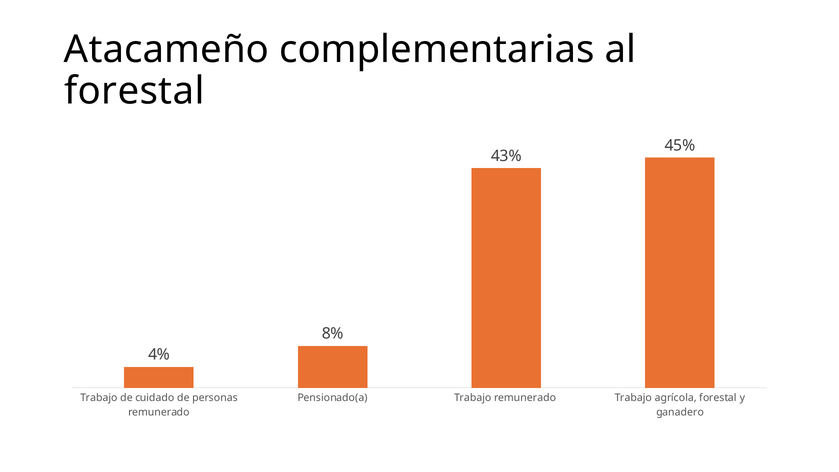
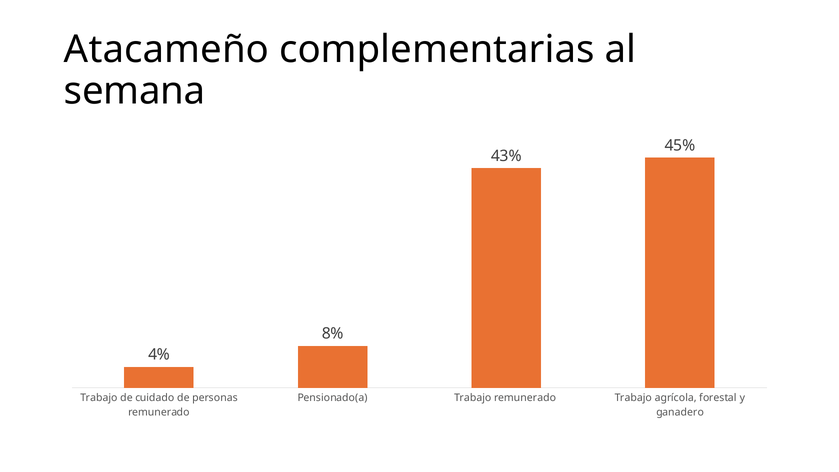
forestal: forestal -> semana (135, 91)
